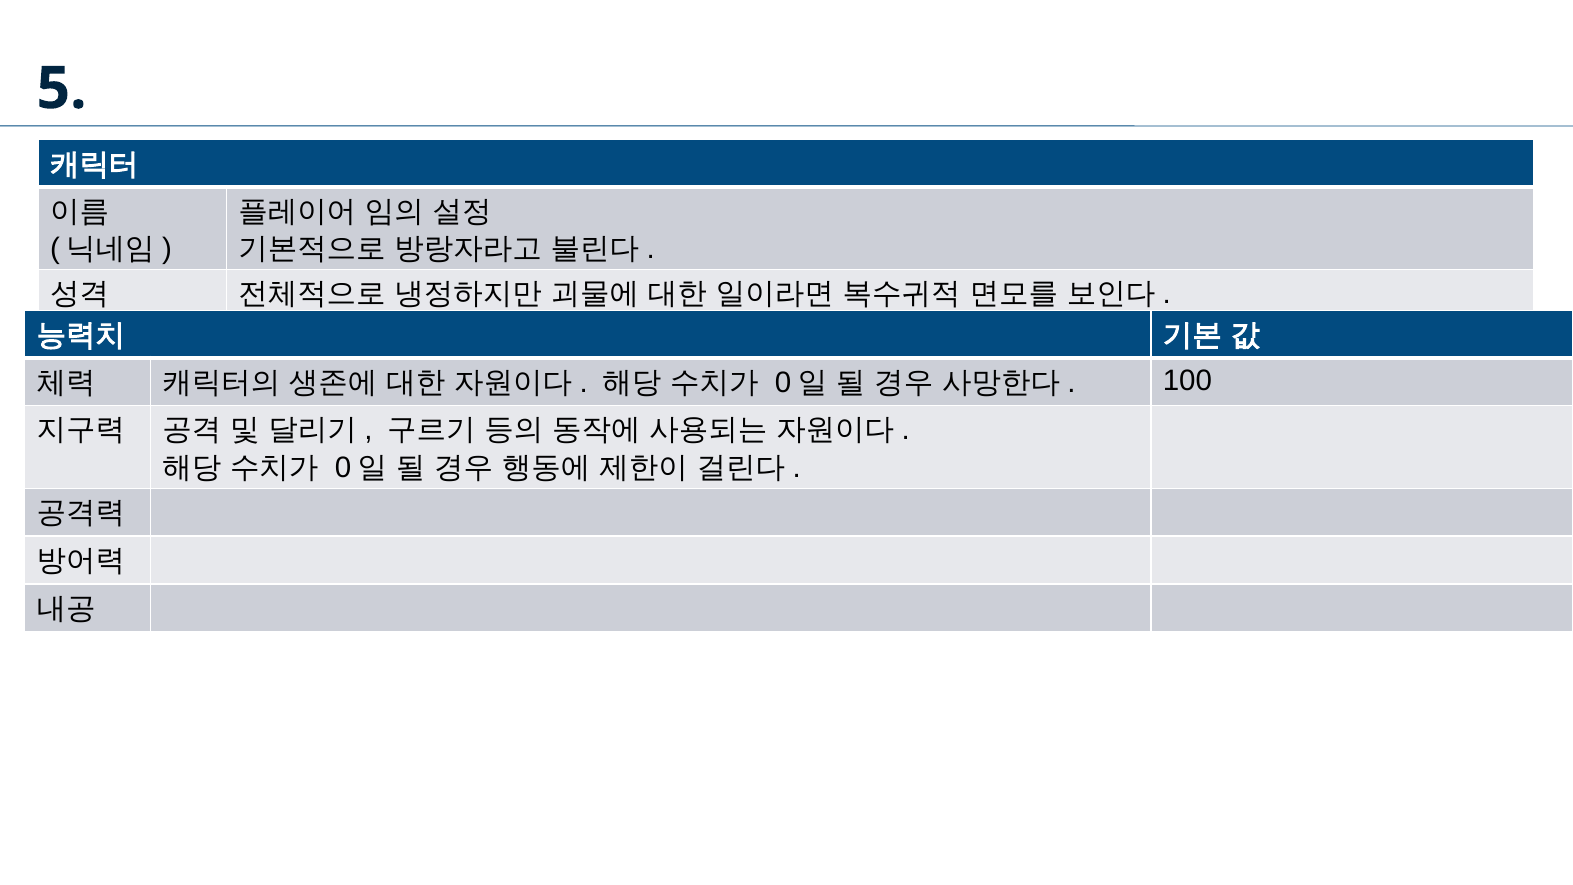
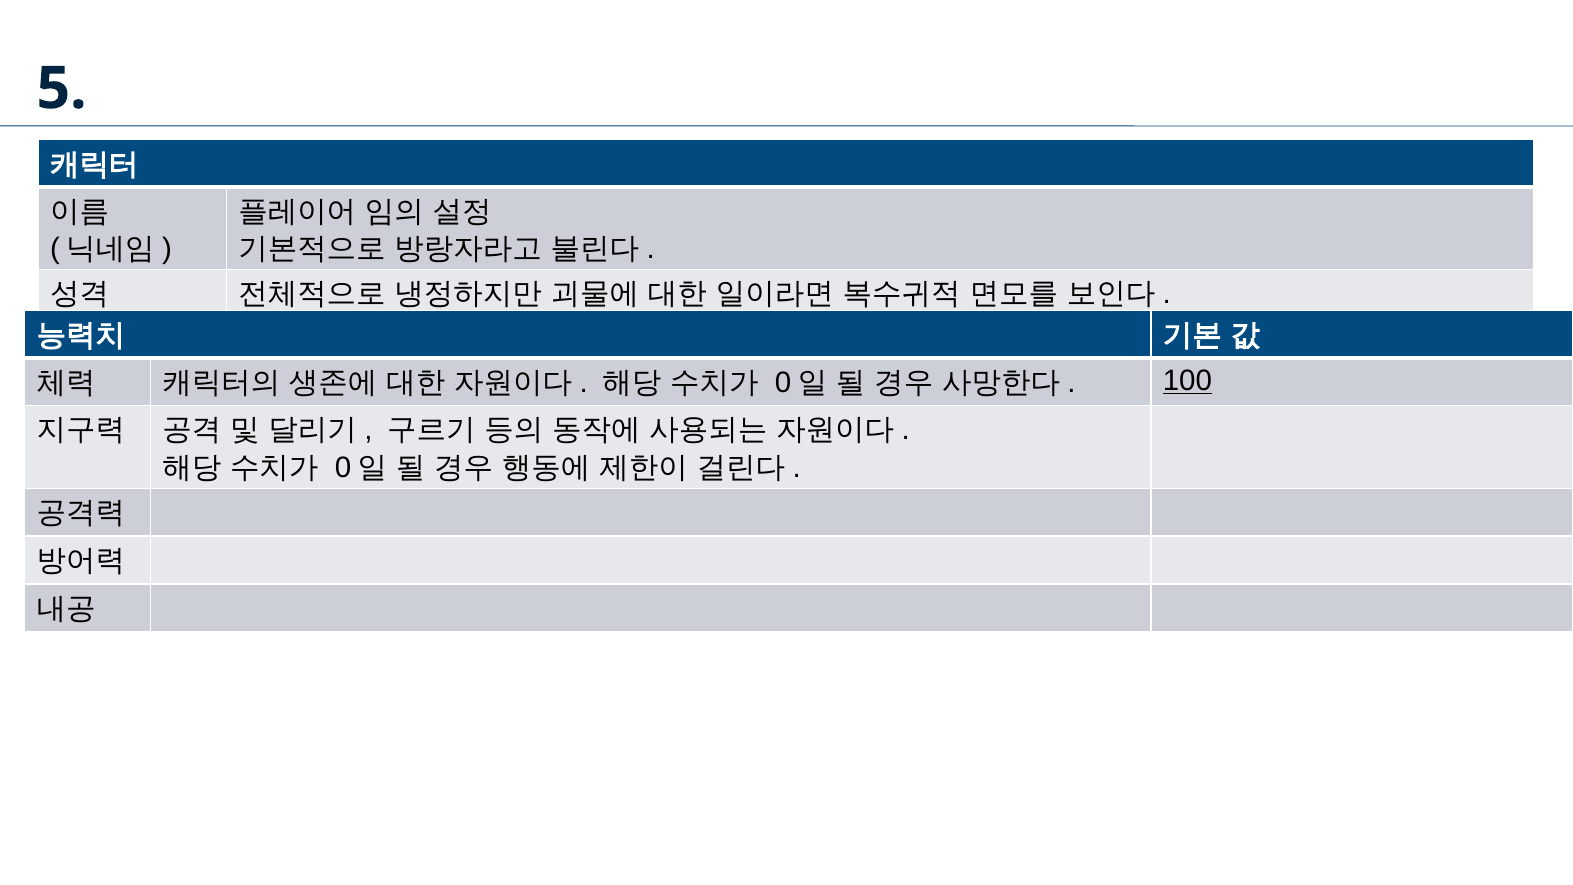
100 underline: none -> present (1187, 381)
